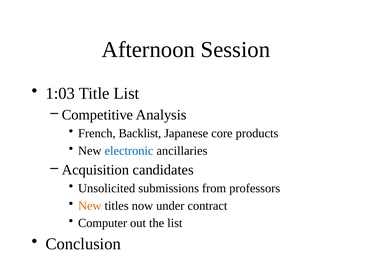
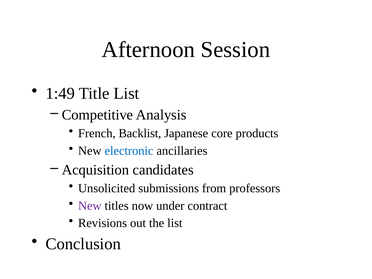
1:03: 1:03 -> 1:49 (60, 94)
New colour: orange -> purple (90, 206)
Computer: Computer -> Revisions (103, 223)
